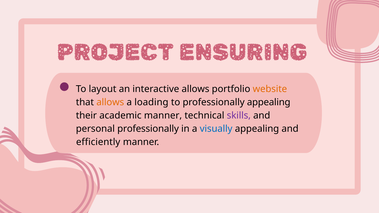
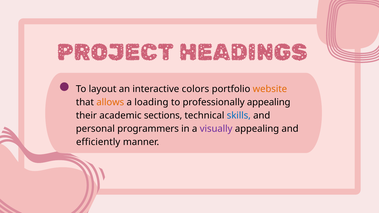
ENSURING: ENSURING -> HEADINGS (243, 53)
interactive allows: allows -> colors (195, 89)
academic manner: manner -> sections (163, 116)
skills colour: purple -> blue (239, 116)
personal professionally: professionally -> programmers (148, 129)
visually colour: blue -> purple (216, 129)
